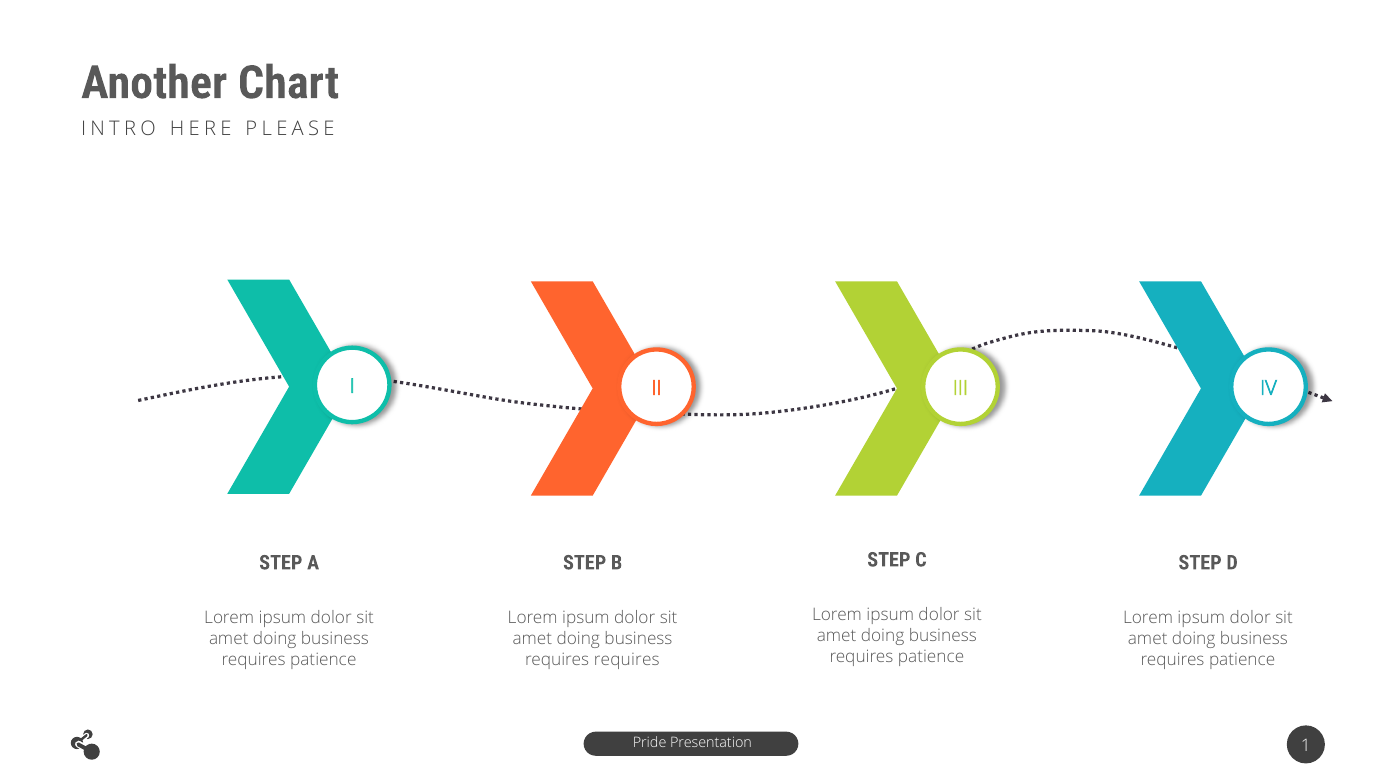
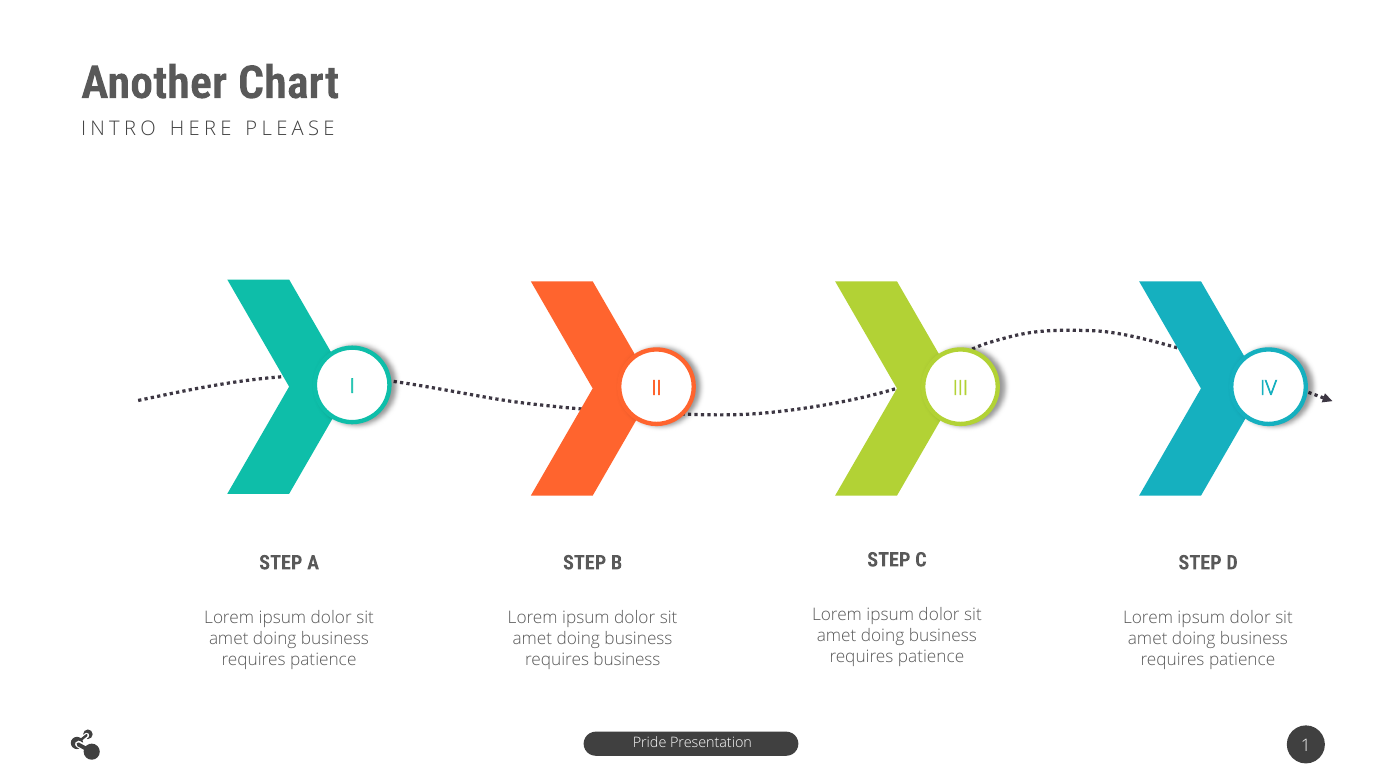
requires requires: requires -> business (627, 660)
